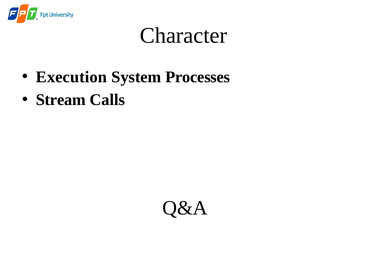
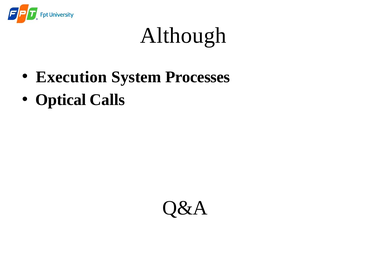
Character: Character -> Although (183, 36)
Stream: Stream -> Optical (61, 100)
